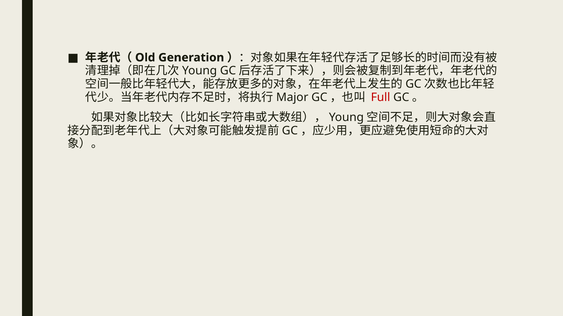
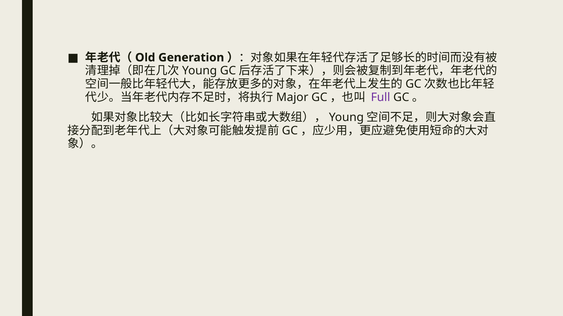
Full colour: red -> purple (381, 97)
